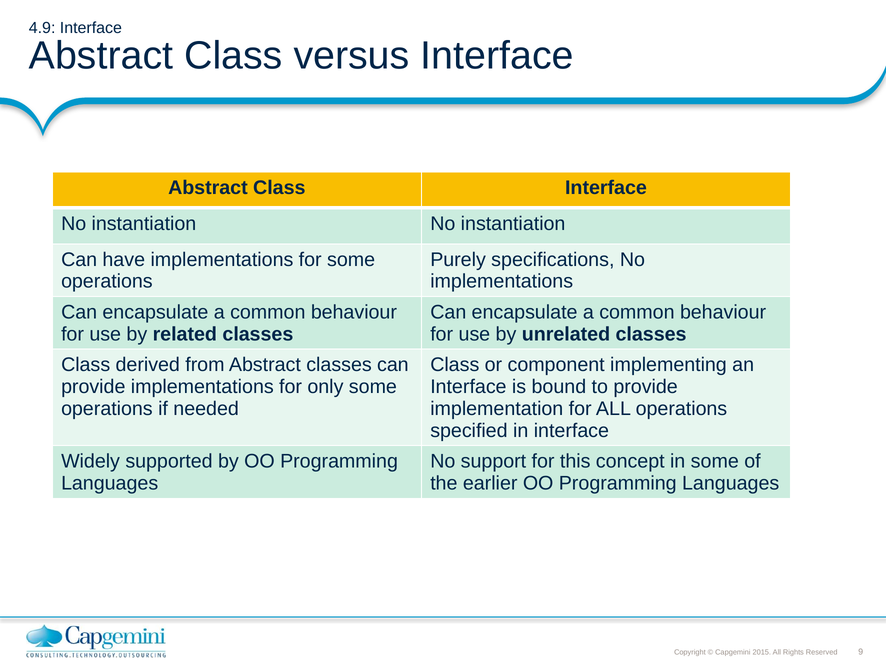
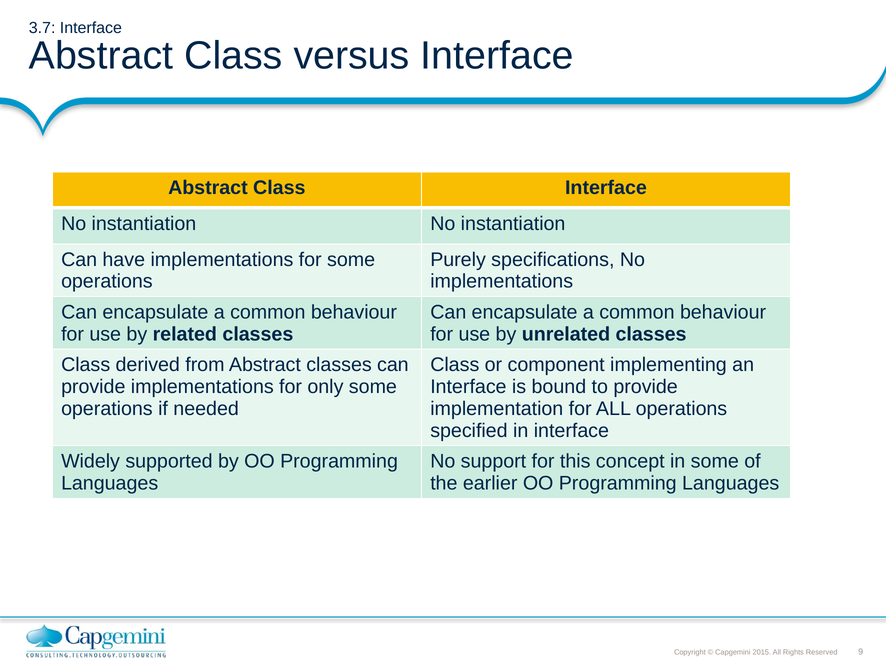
4.9: 4.9 -> 3.7 (42, 28)
